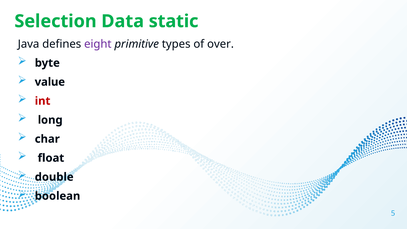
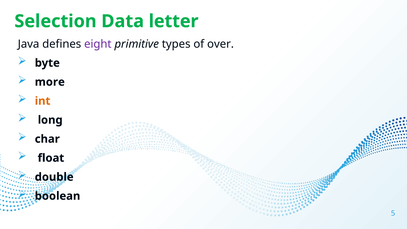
static: static -> letter (174, 21)
value: value -> more (50, 82)
int colour: red -> orange (43, 101)
